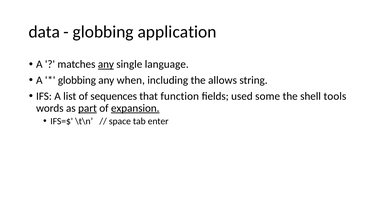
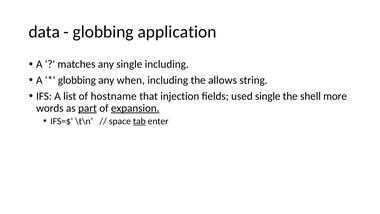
any underline: present -> none (106, 64)
single language: language -> including (167, 64)
sequences: sequences -> hostname (114, 96)
function: function -> injection (180, 96)
used some: some -> single (268, 96)
tools: tools -> more (335, 96)
tab underline: none -> present (139, 121)
